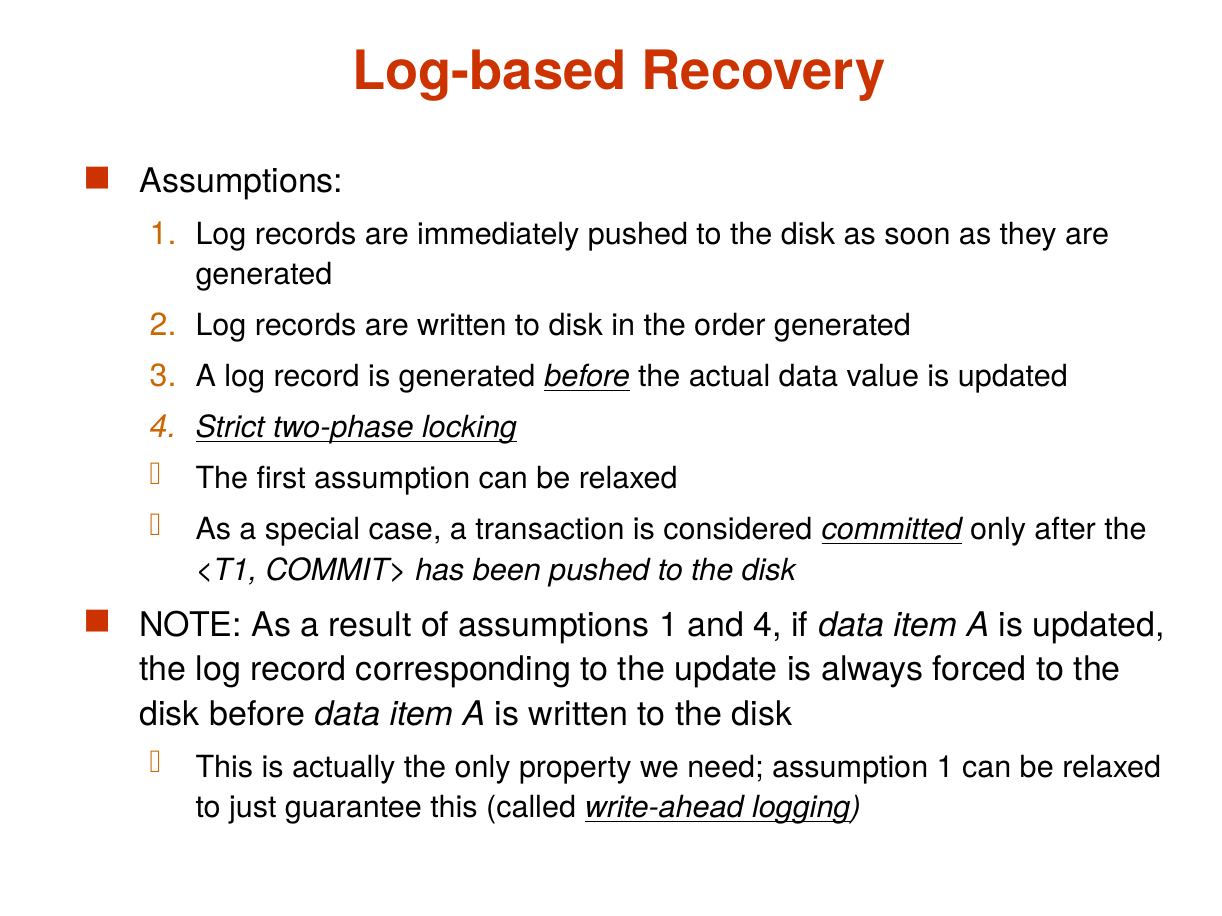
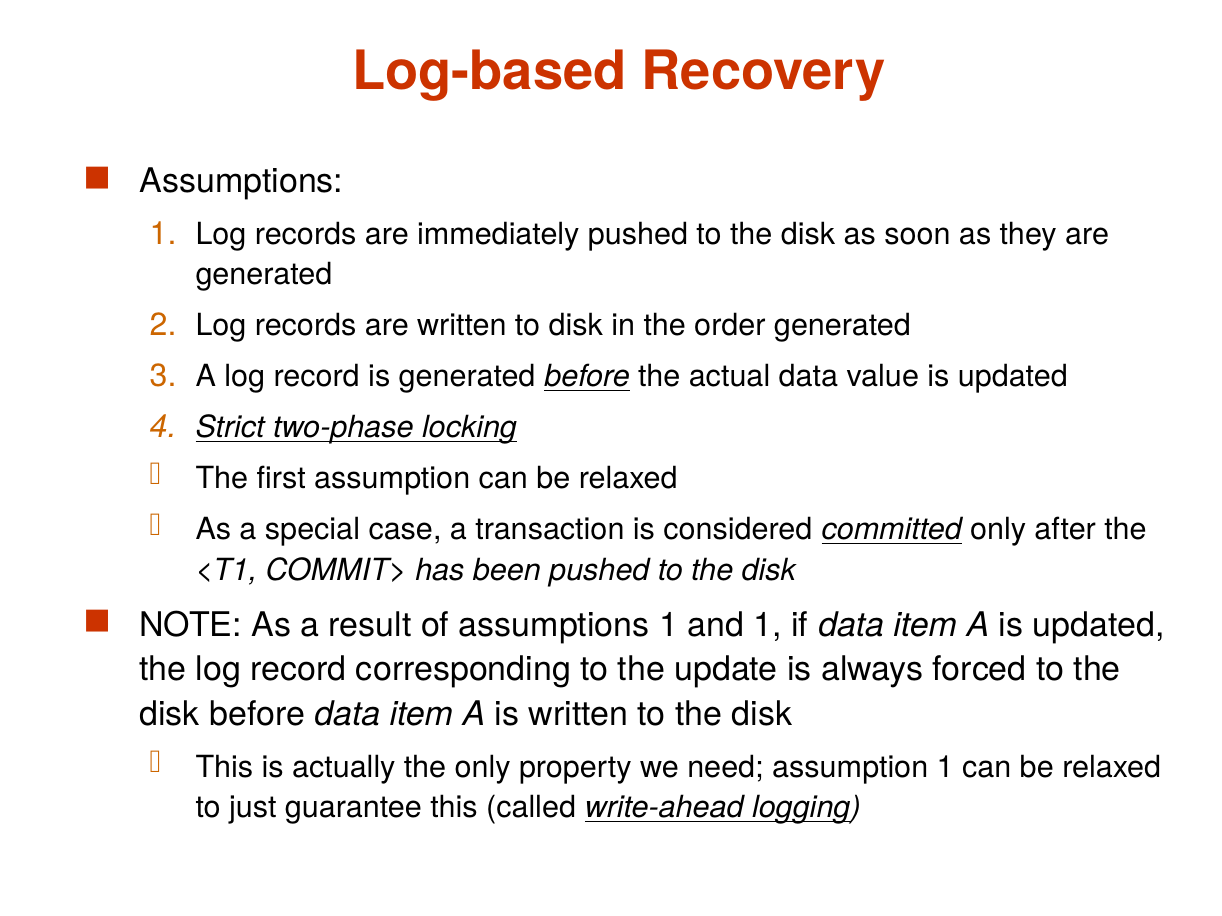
and 4: 4 -> 1 (768, 625)
